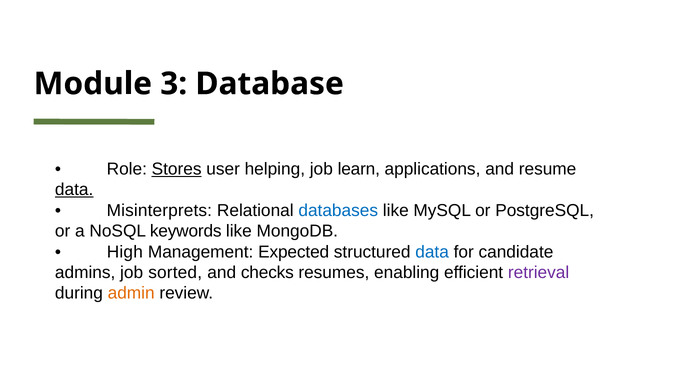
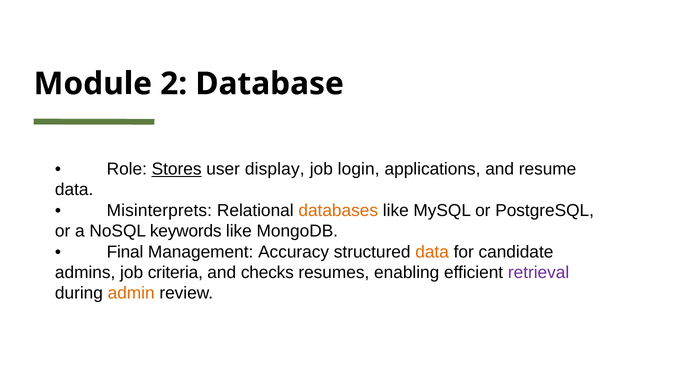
3: 3 -> 2 (174, 84)
helping: helping -> display (275, 169)
learn: learn -> login (359, 169)
data underline: present -> none (74, 190)
databases colour: blue -> orange (338, 211)
High: High -> Final (125, 252)
Expected: Expected -> Accuracy (294, 252)
data colour: blue -> orange (432, 252)
sorted: sorted -> criteria (175, 273)
